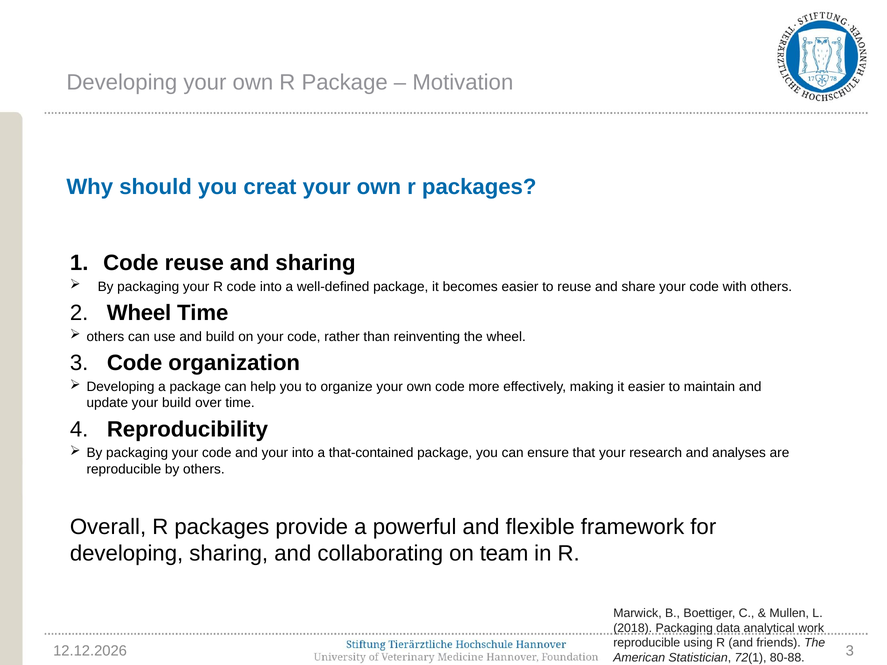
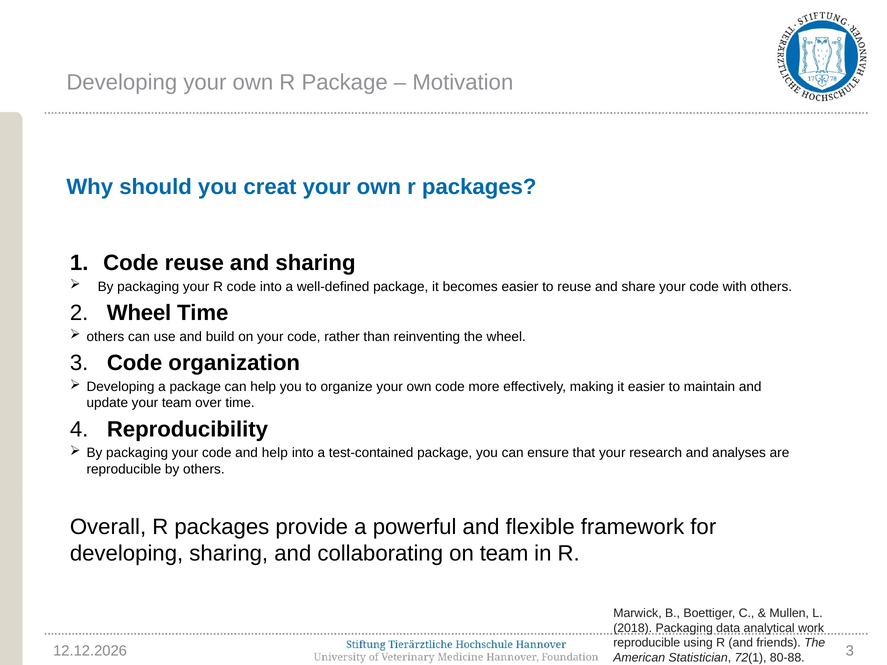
your build: build -> team (177, 403)
and your: your -> help (275, 453)
that-contained: that-contained -> test-contained (371, 453)
